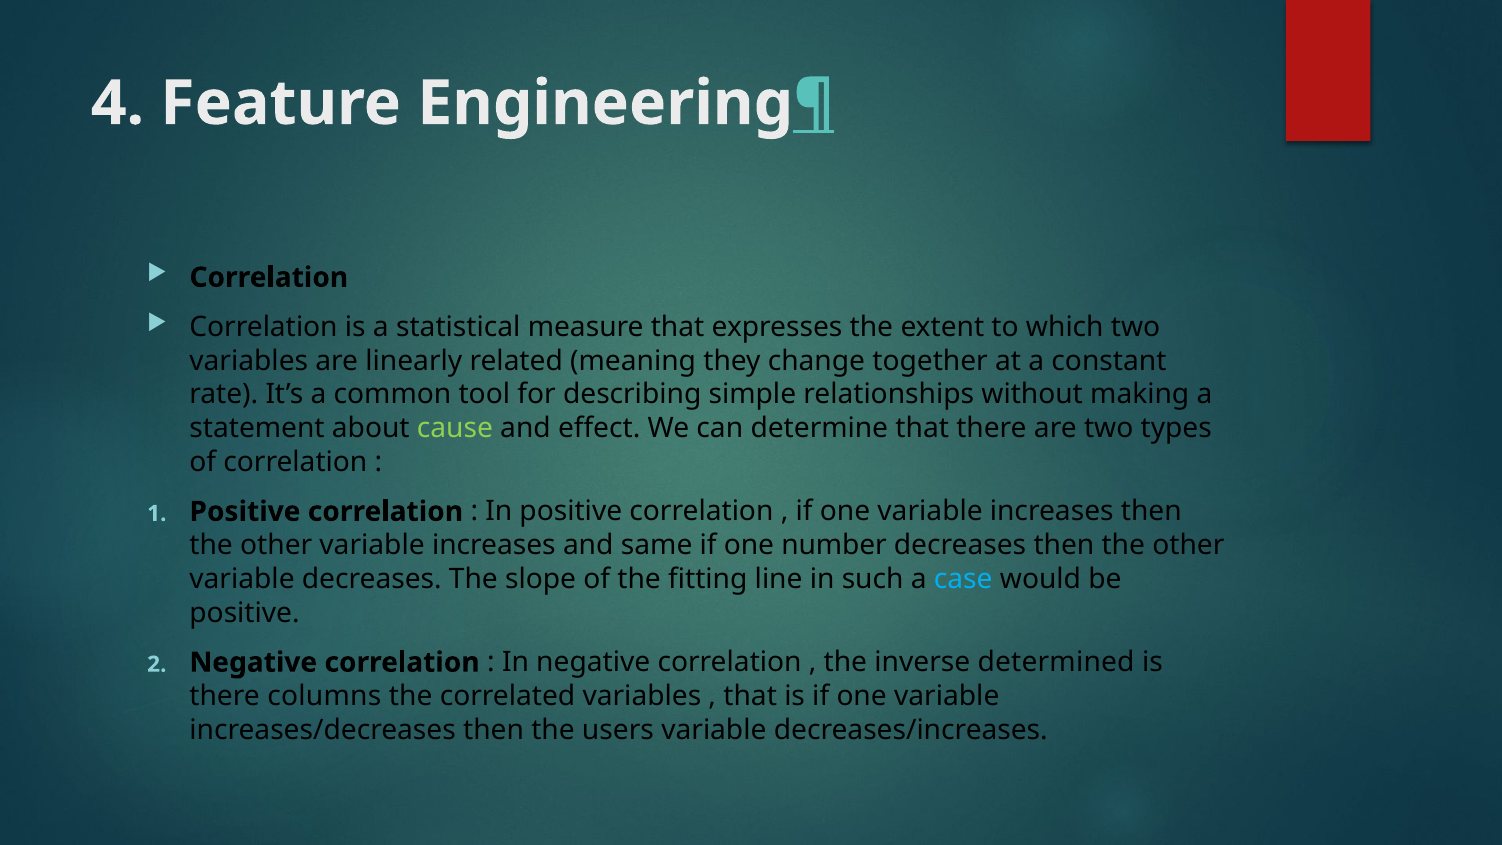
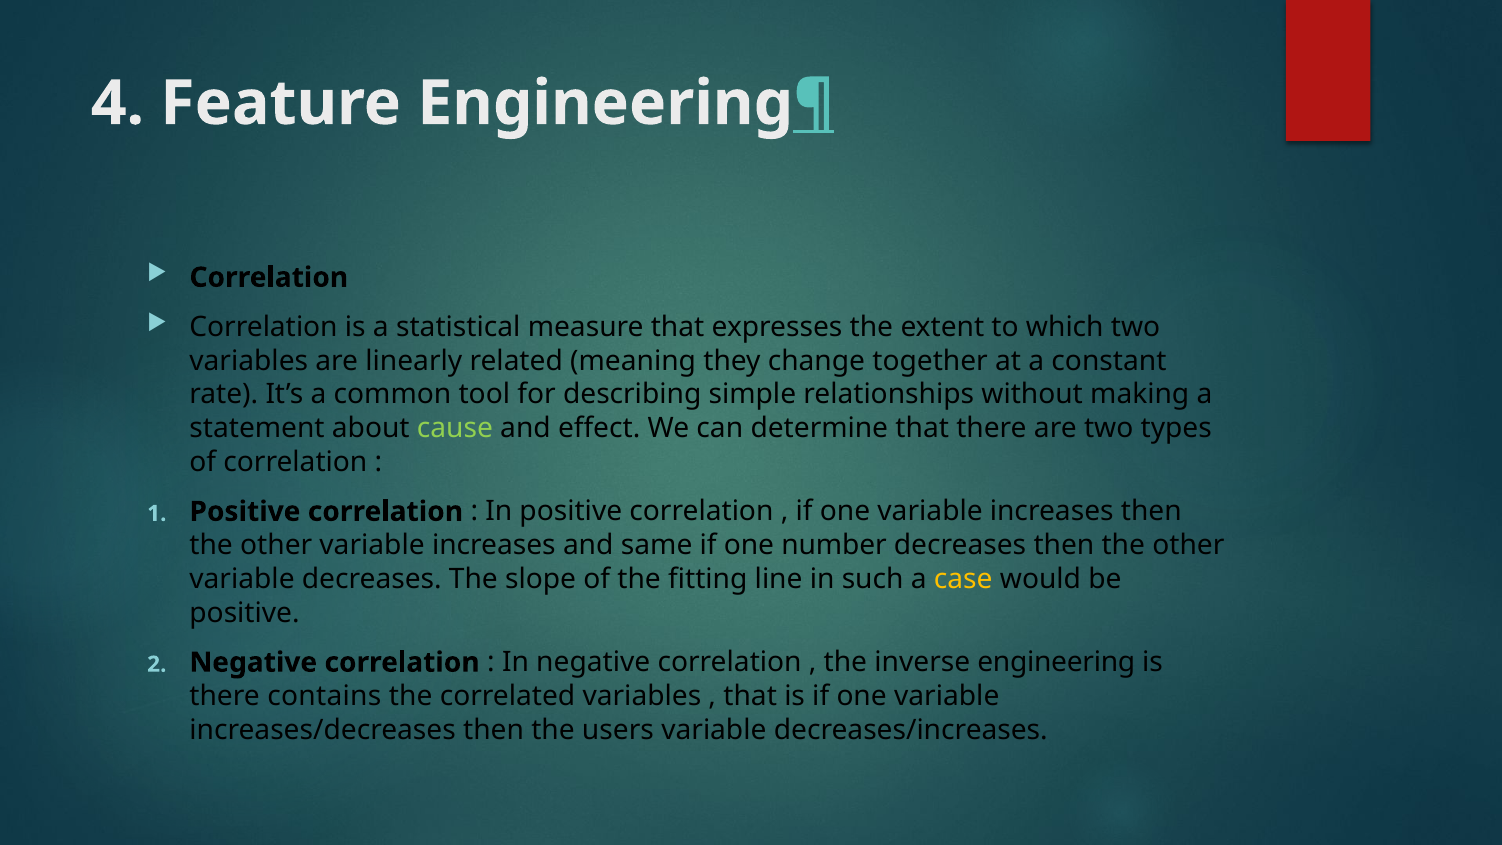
case colour: light blue -> yellow (963, 579)
determined: determined -> engineering (1056, 662)
columns: columns -> contains (324, 696)
